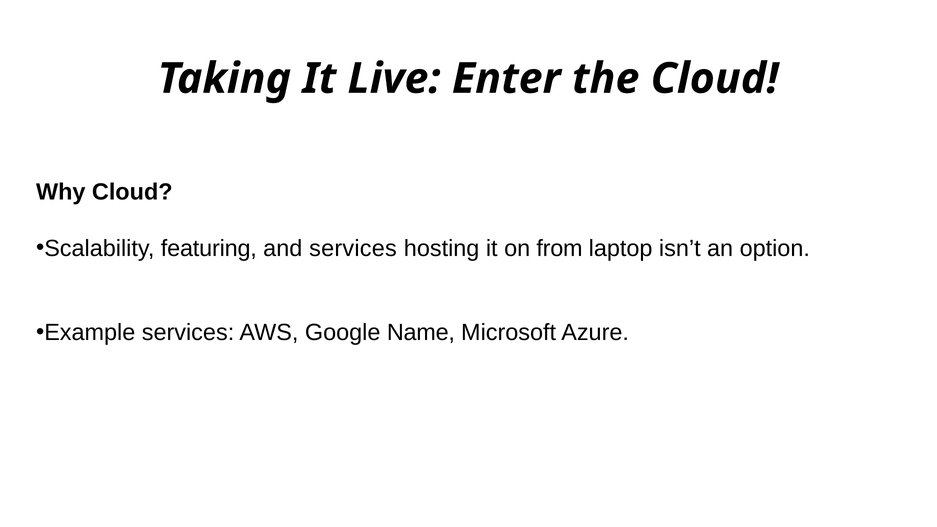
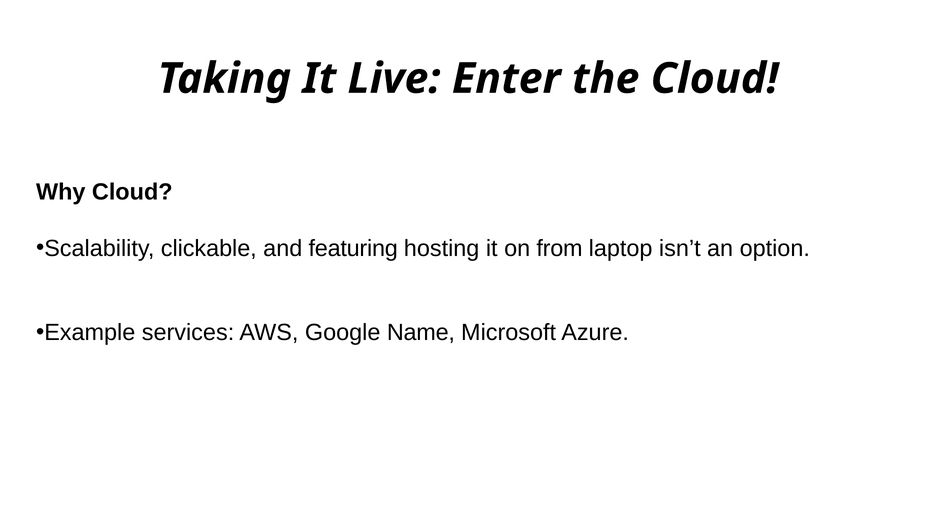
featuring: featuring -> clickable (209, 248)
and services: services -> featuring (353, 248)
